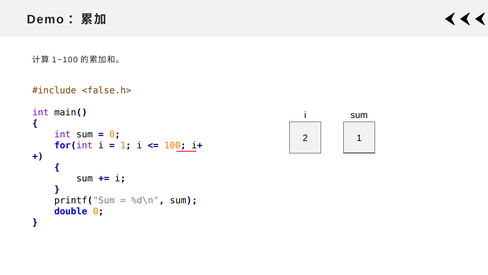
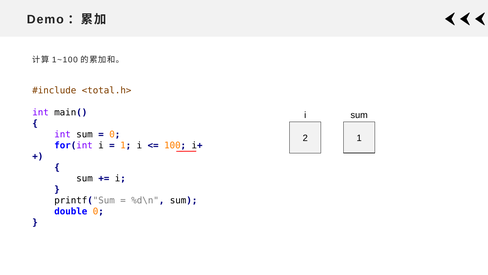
<false.h>: <false.h> -> <total.h> (107, 90)
